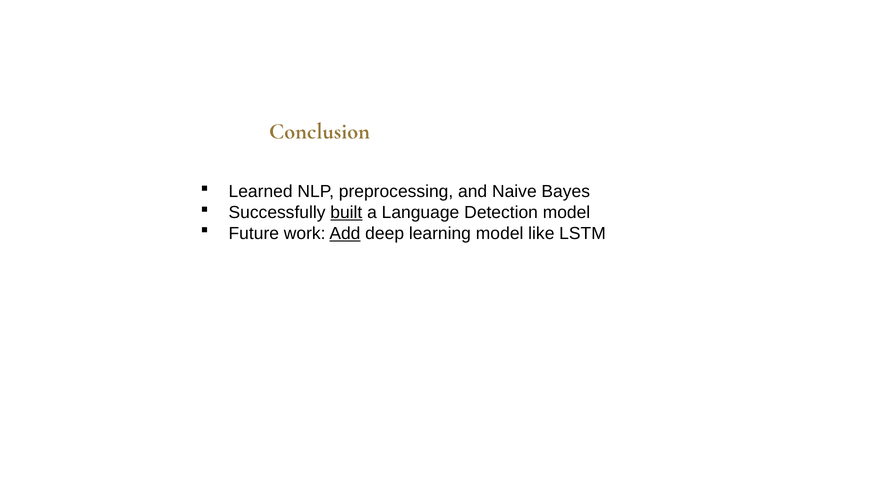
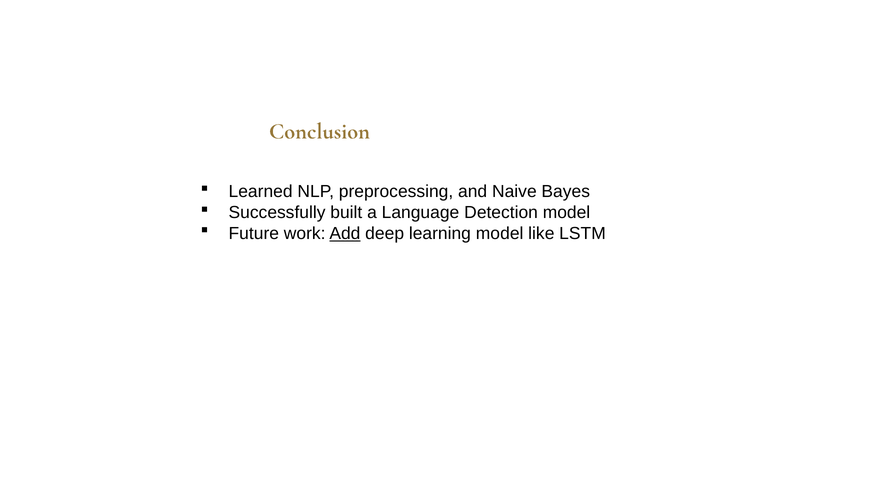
built underline: present -> none (346, 213)
